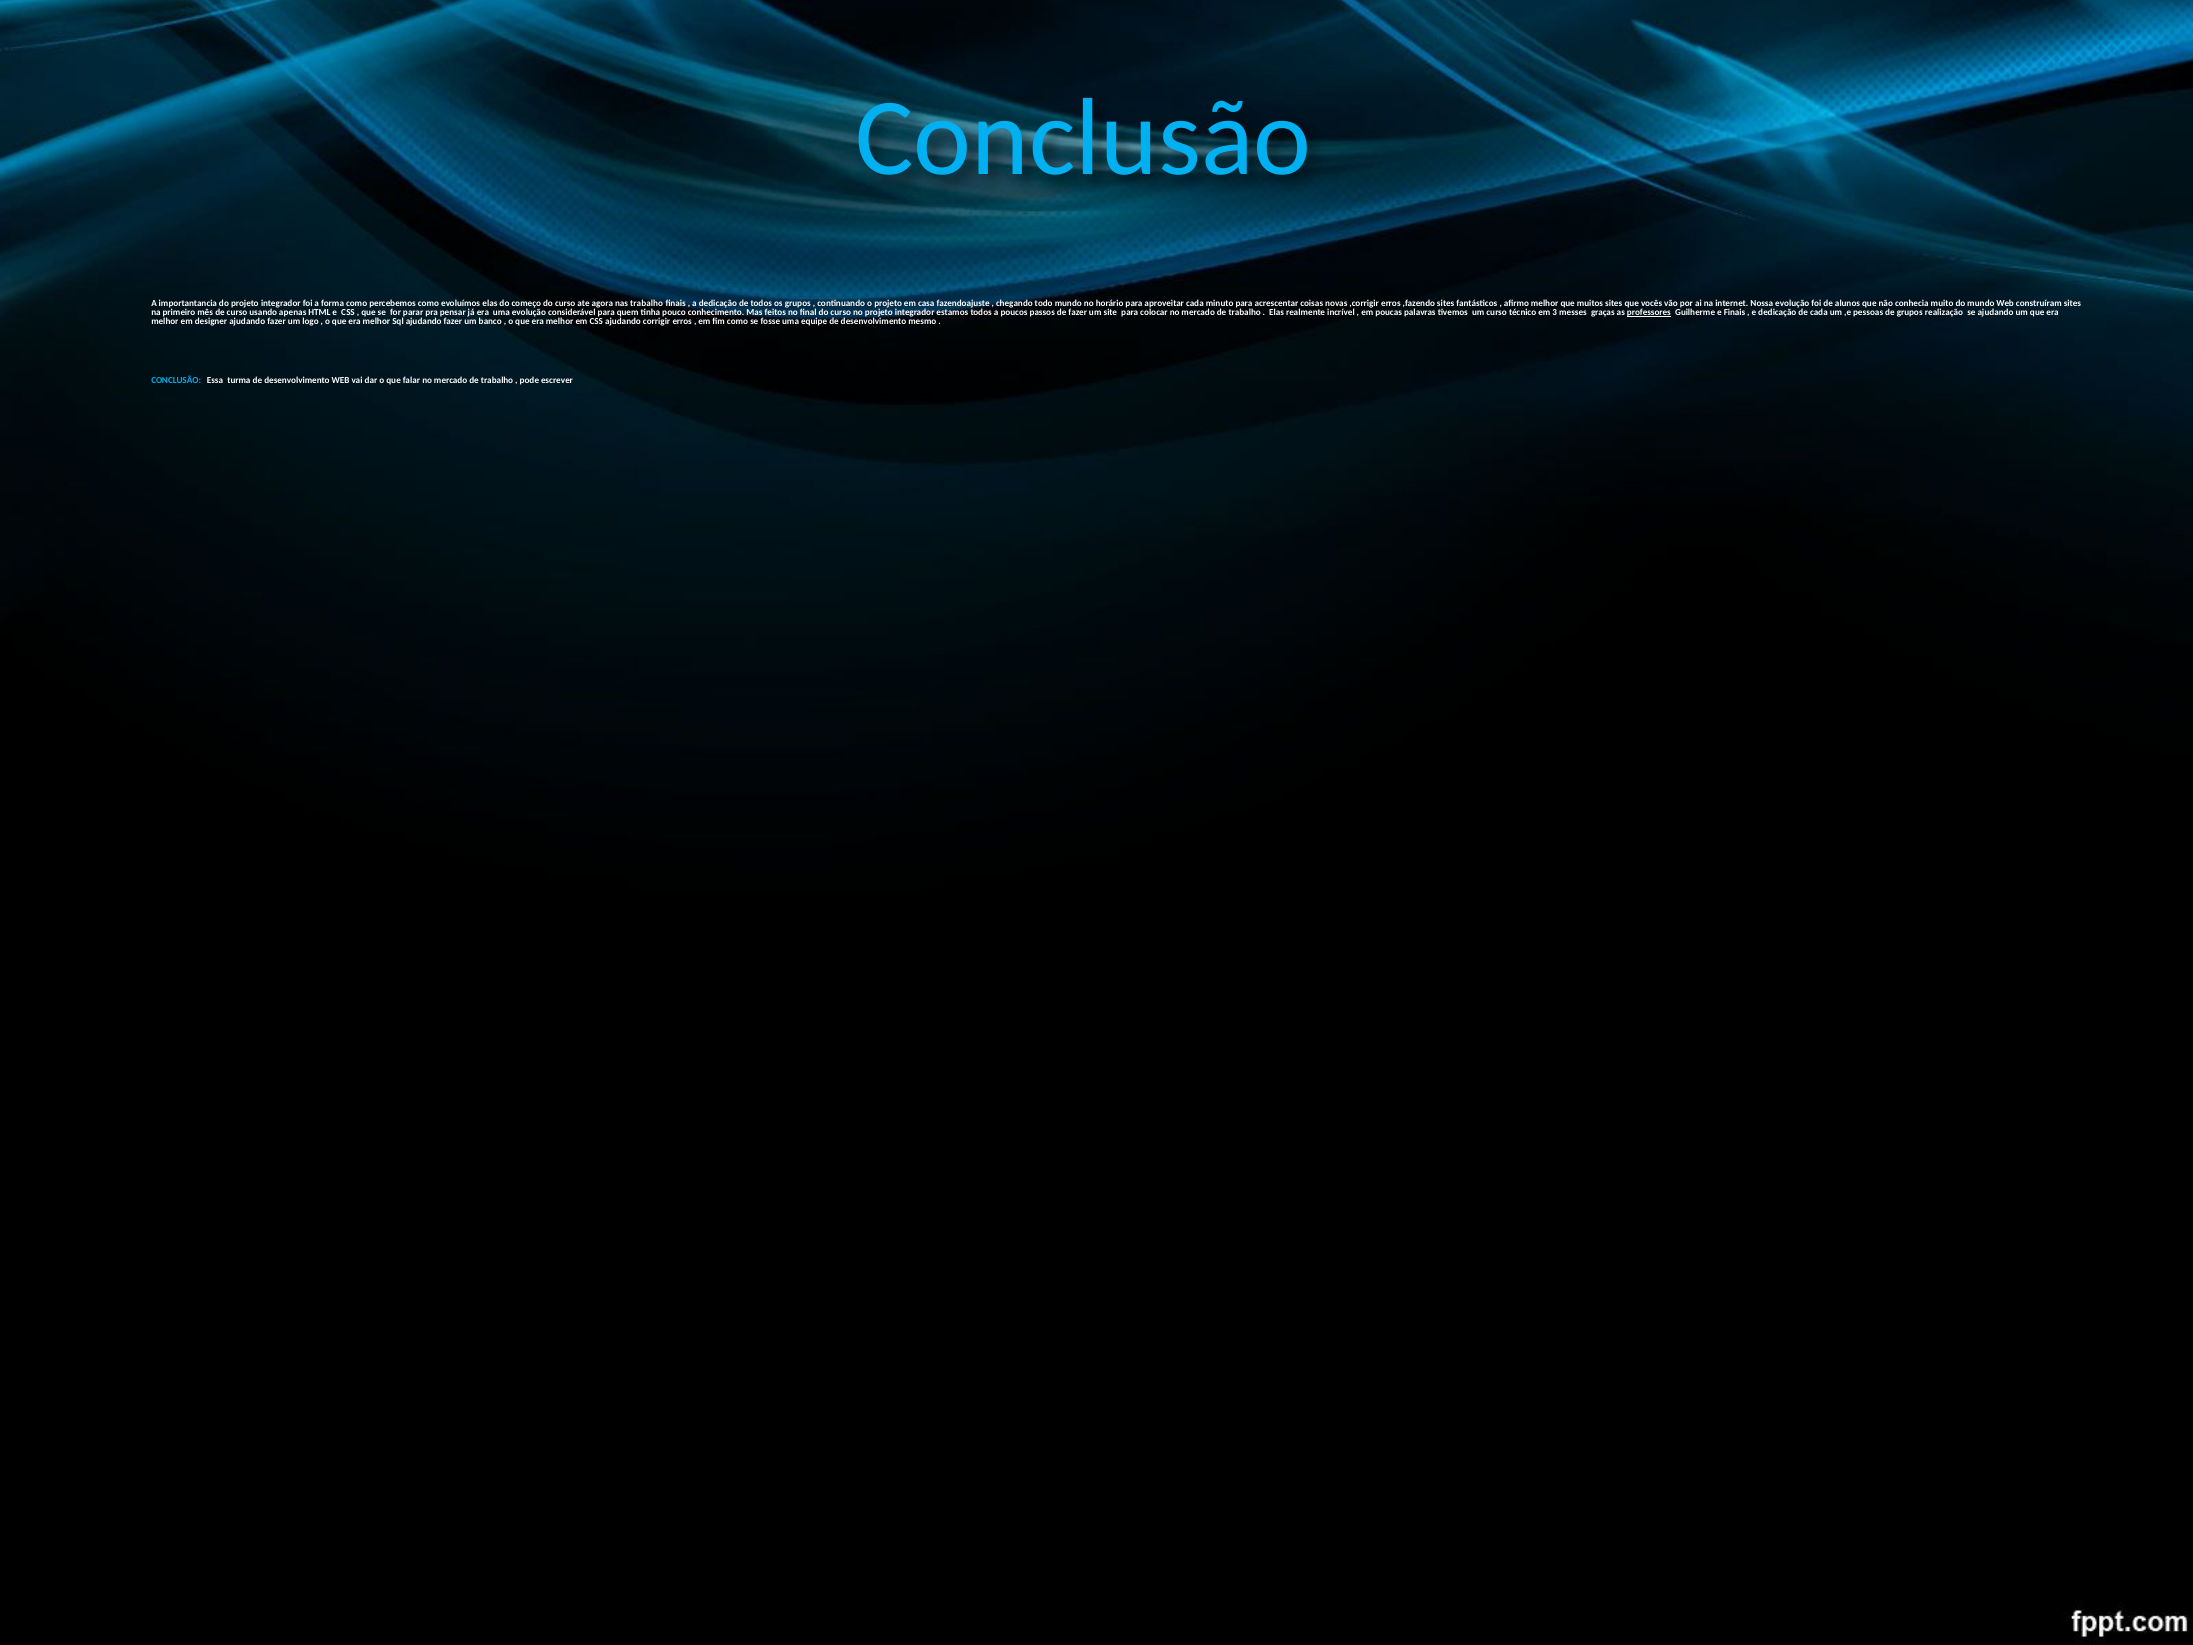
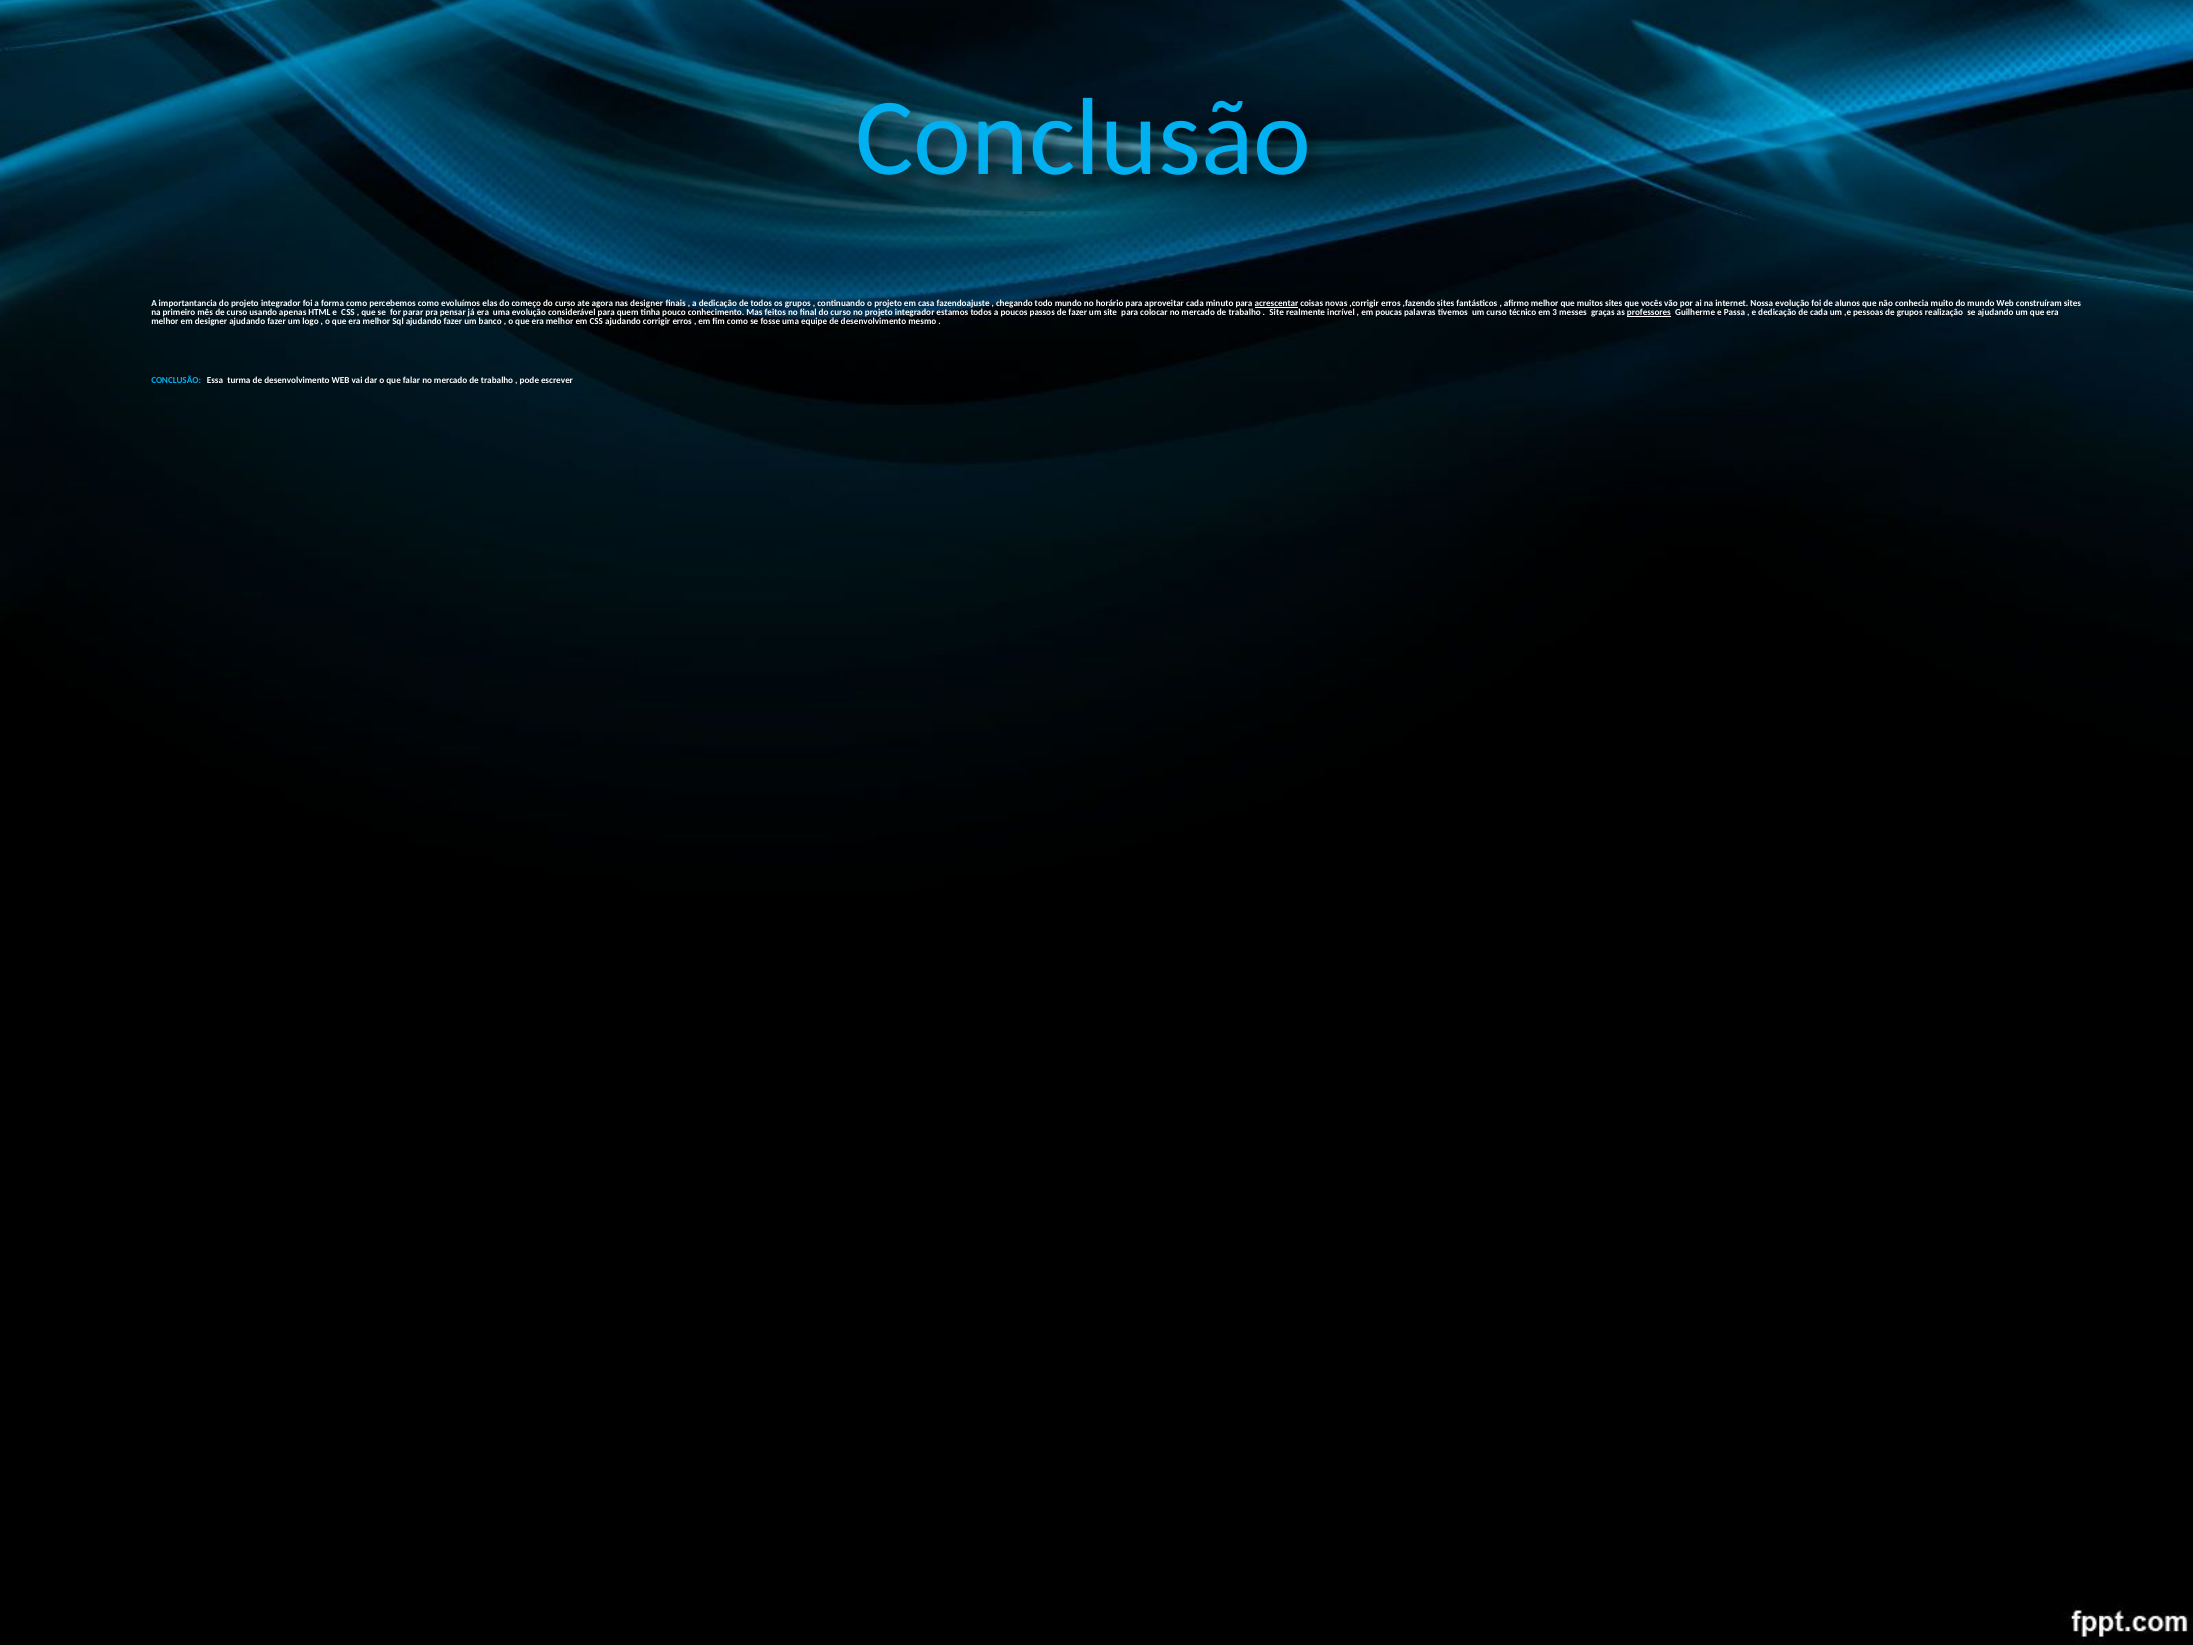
nas trabalho: trabalho -> designer (647, 304)
acrescentar underline: none -> present (1277, 304)
Elas: Elas -> Site (1277, 313)
e Finais: Finais -> Passa (1734, 313)
